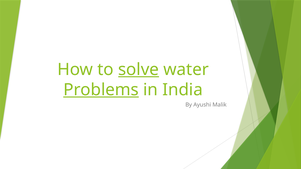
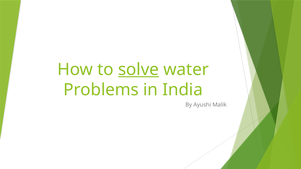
Problems underline: present -> none (101, 90)
